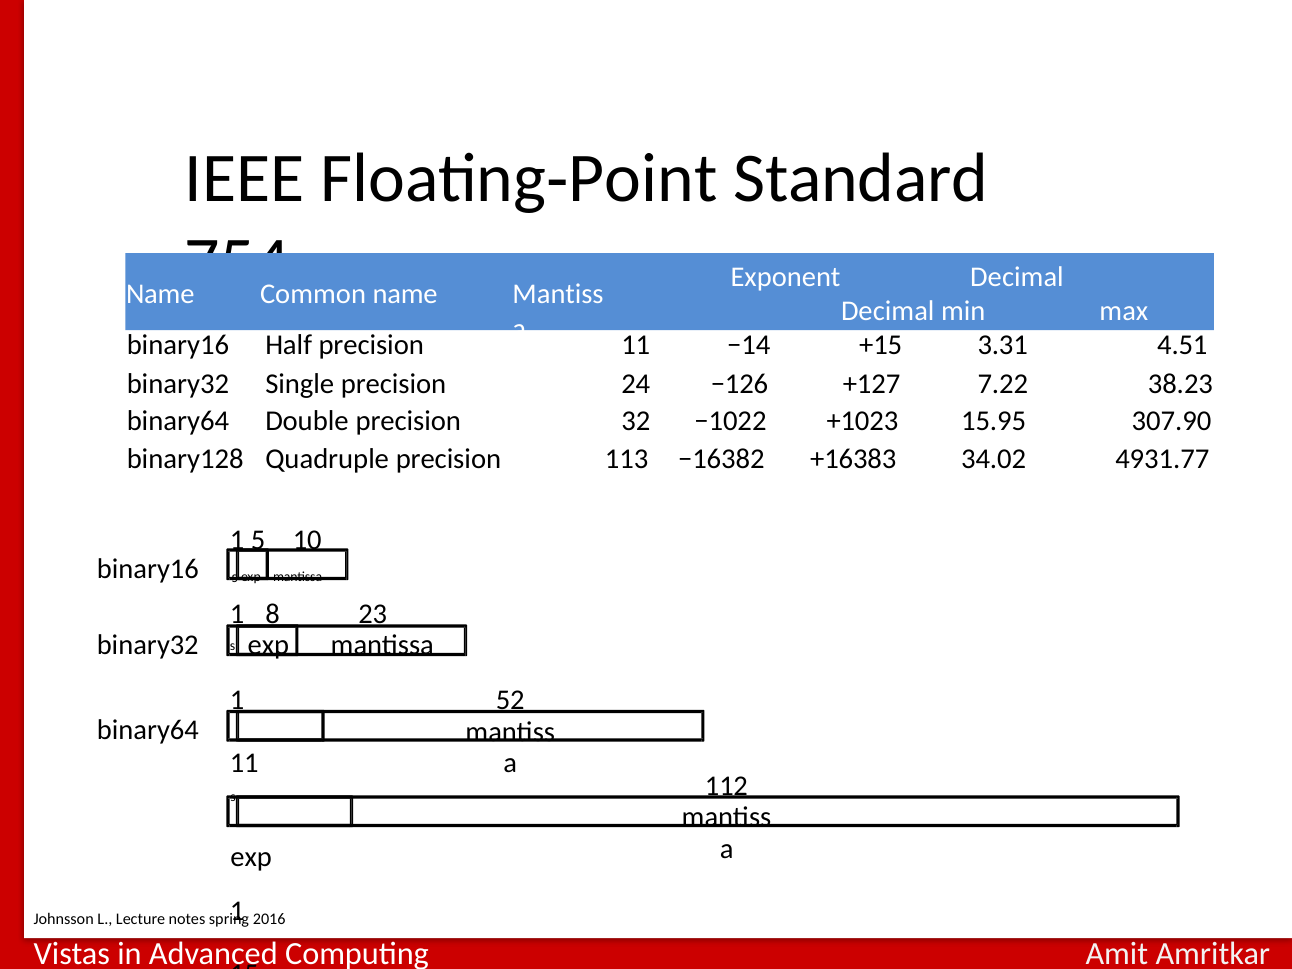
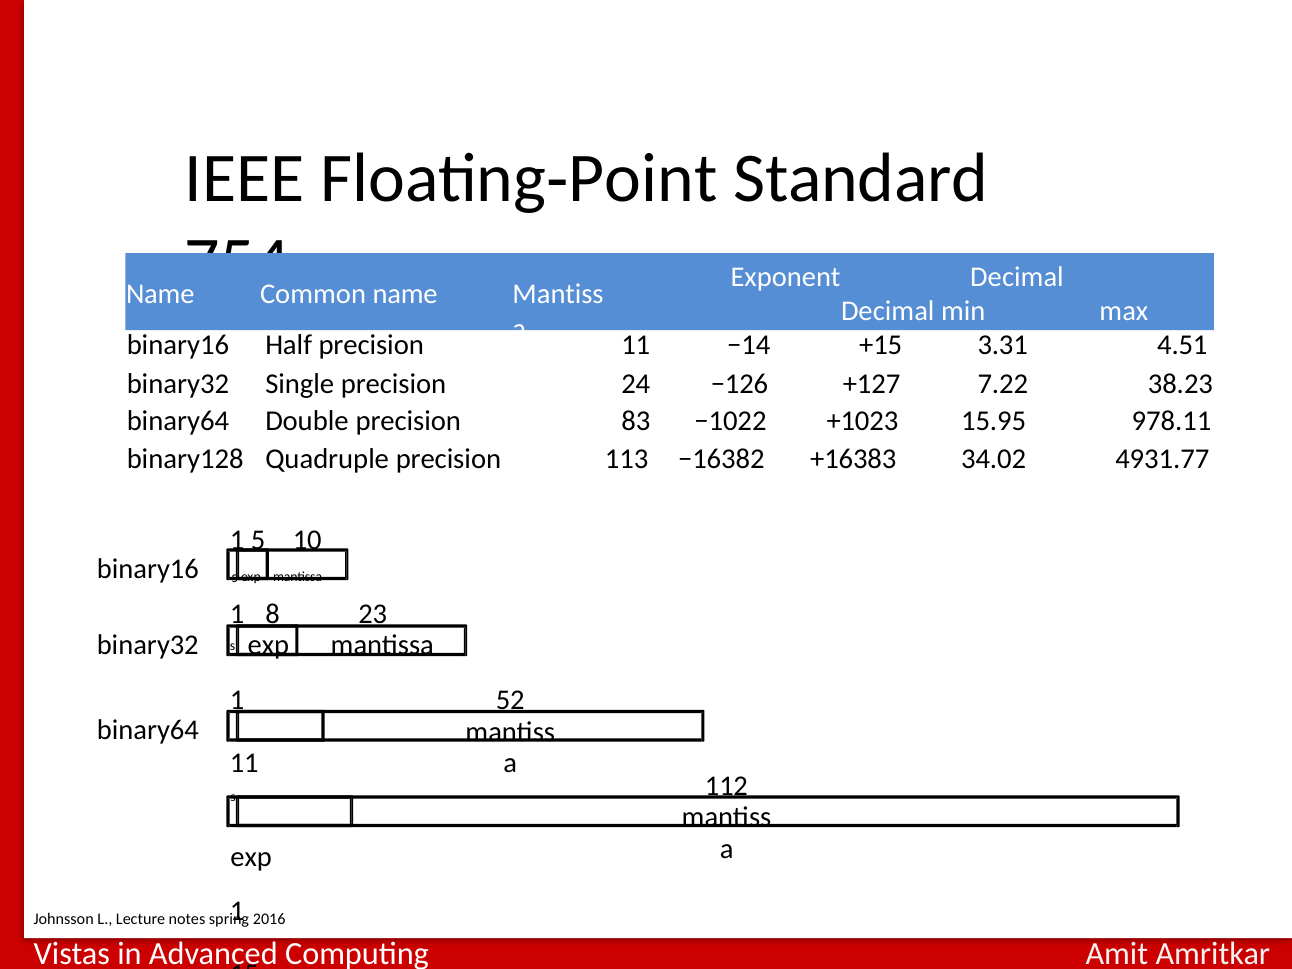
32: 32 -> 83 (636, 421)
307.90: 307.90 -> 978.11 (1171, 421)
